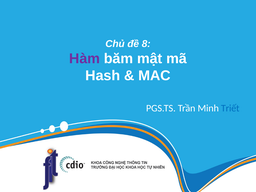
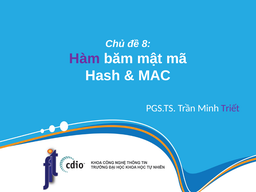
Triết colour: blue -> purple (230, 108)
